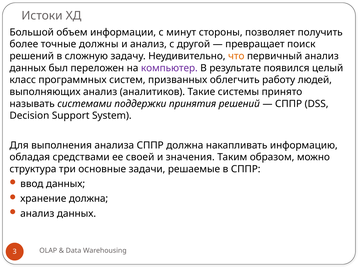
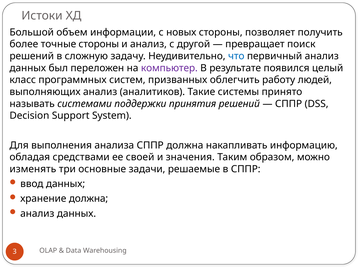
минут: минут -> новых (181, 32)
точные должны: должны -> стороны (99, 44)
что colour: orange -> blue (236, 56)
структура: структура -> изменять (33, 169)
